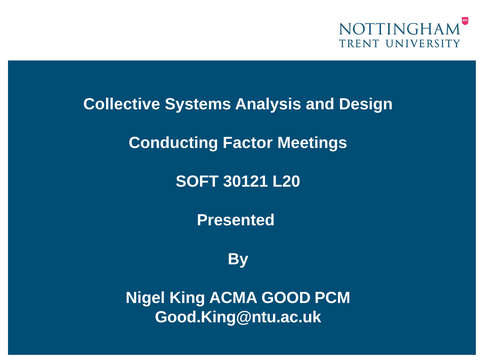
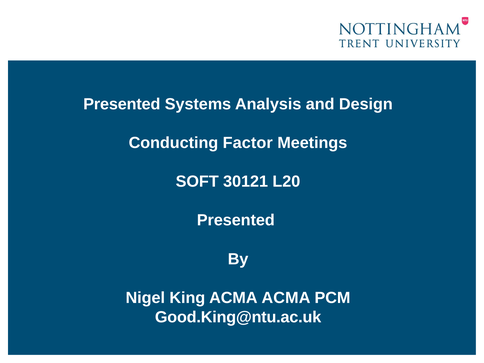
Collective: Collective -> Presented (122, 104)
ACMA GOOD: GOOD -> ACMA (286, 298)
